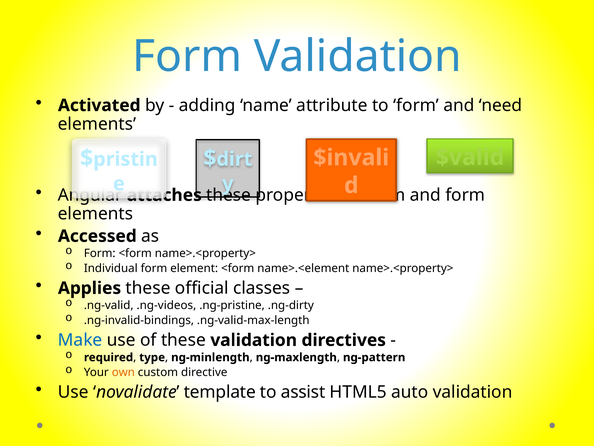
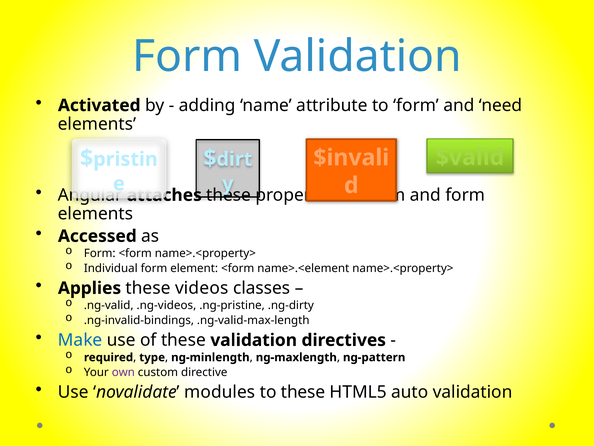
official: official -> videos (202, 288)
own colour: orange -> purple (123, 372)
template: template -> modules (220, 392)
to assist: assist -> these (303, 392)
